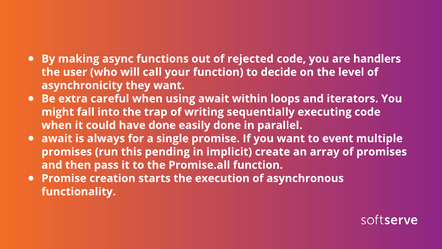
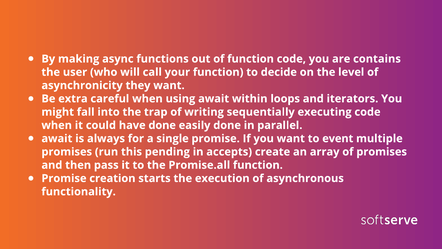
of rejected: rejected -> function (251, 59)
handlers: handlers -> contains (377, 59)
implicit: implicit -> accepts (229, 152)
